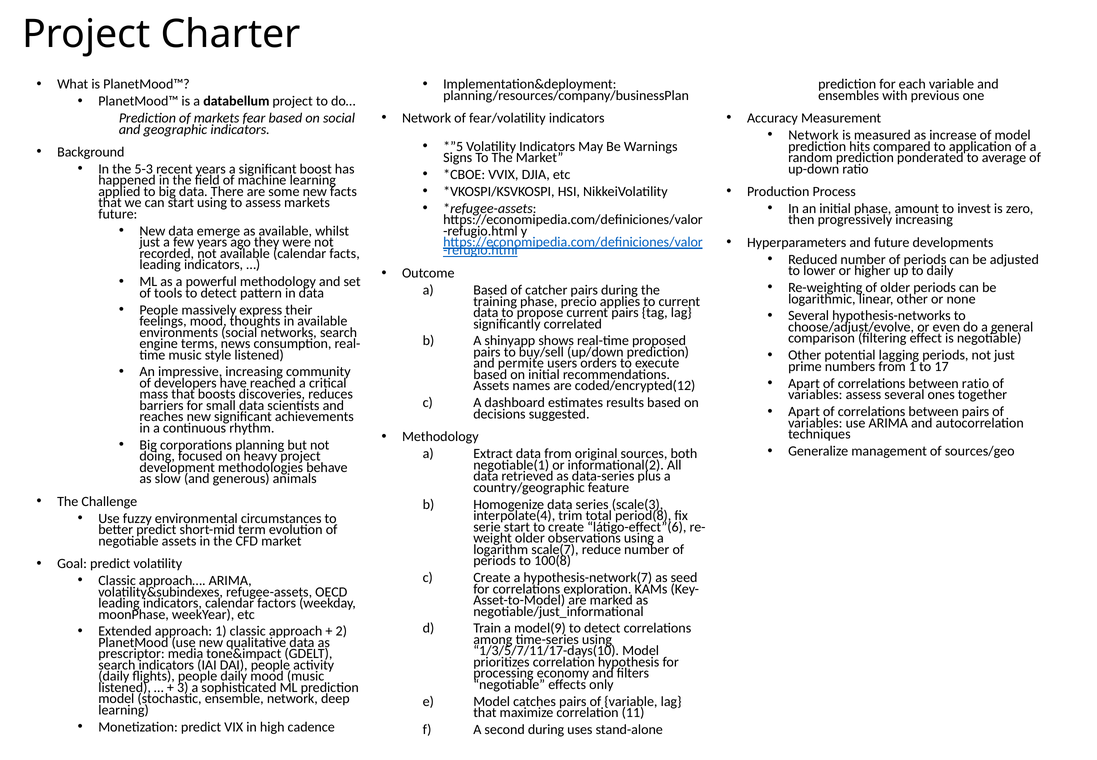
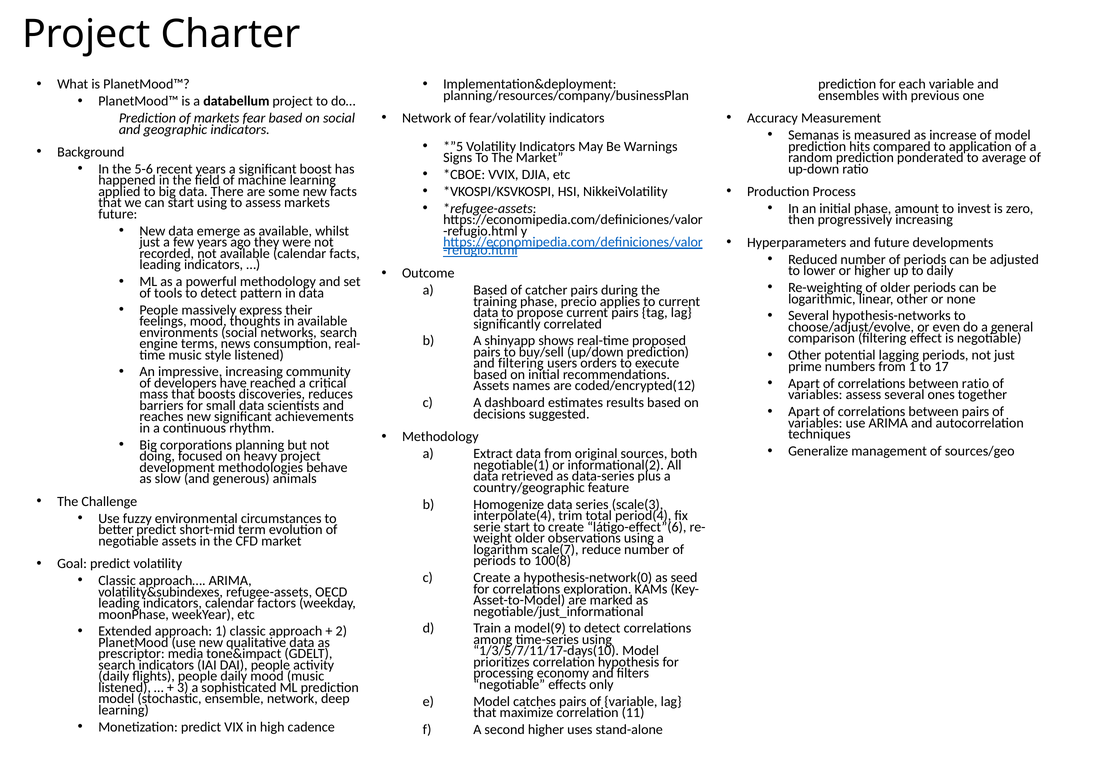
Network: Network -> Semanas (814, 135)
5-3: 5-3 -> 5-6 (144, 169)
and permite: permite -> filtering (521, 363)
period(8: period(8 -> period(4 (643, 515)
hypothesis-network(7: hypothesis-network(7 -> hypothesis-network(0 (588, 577)
second during: during -> higher (546, 729)
